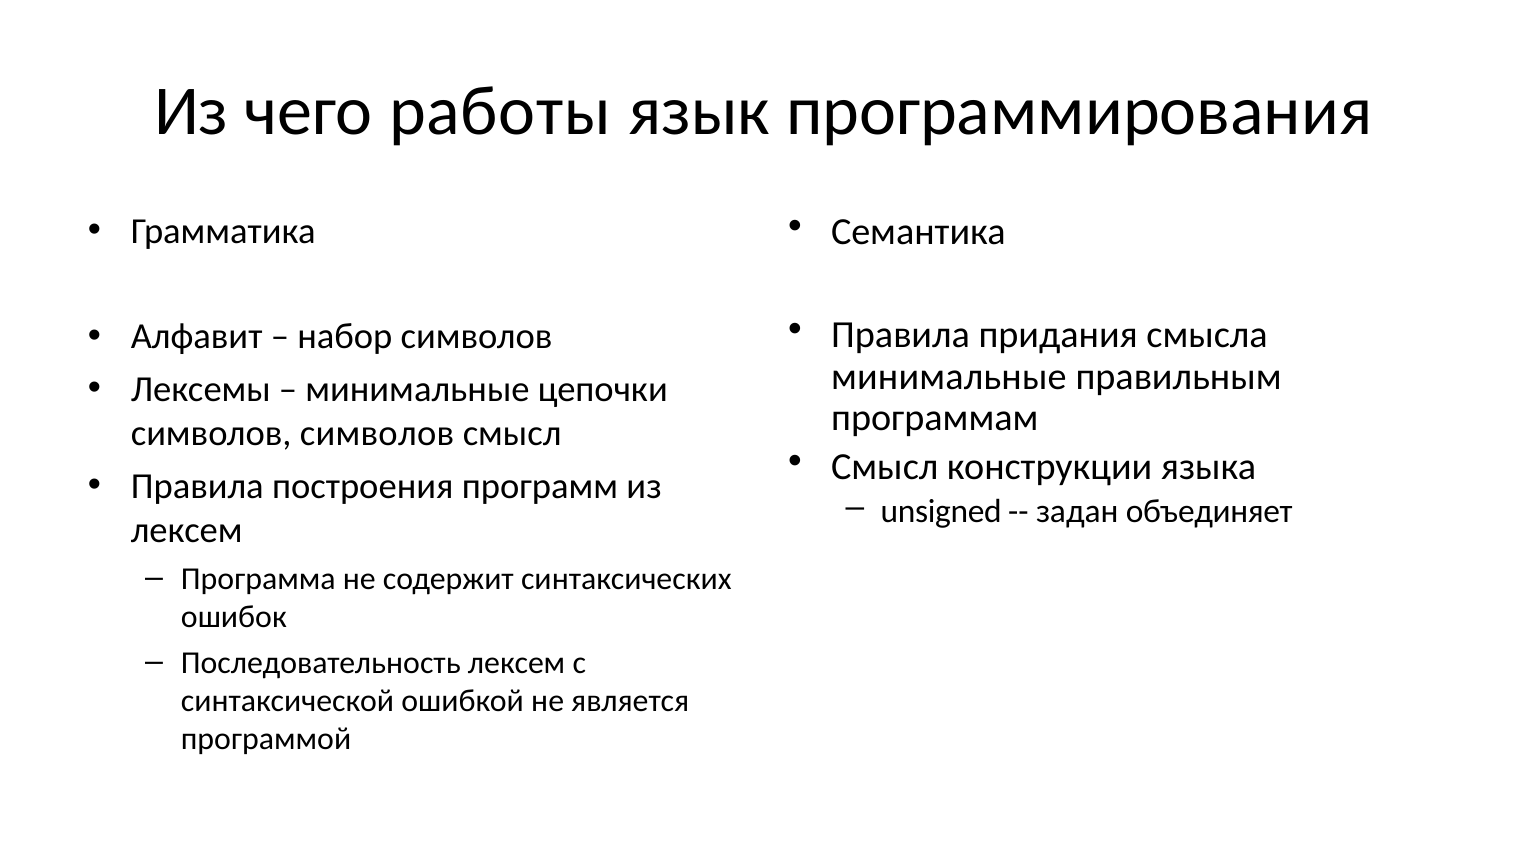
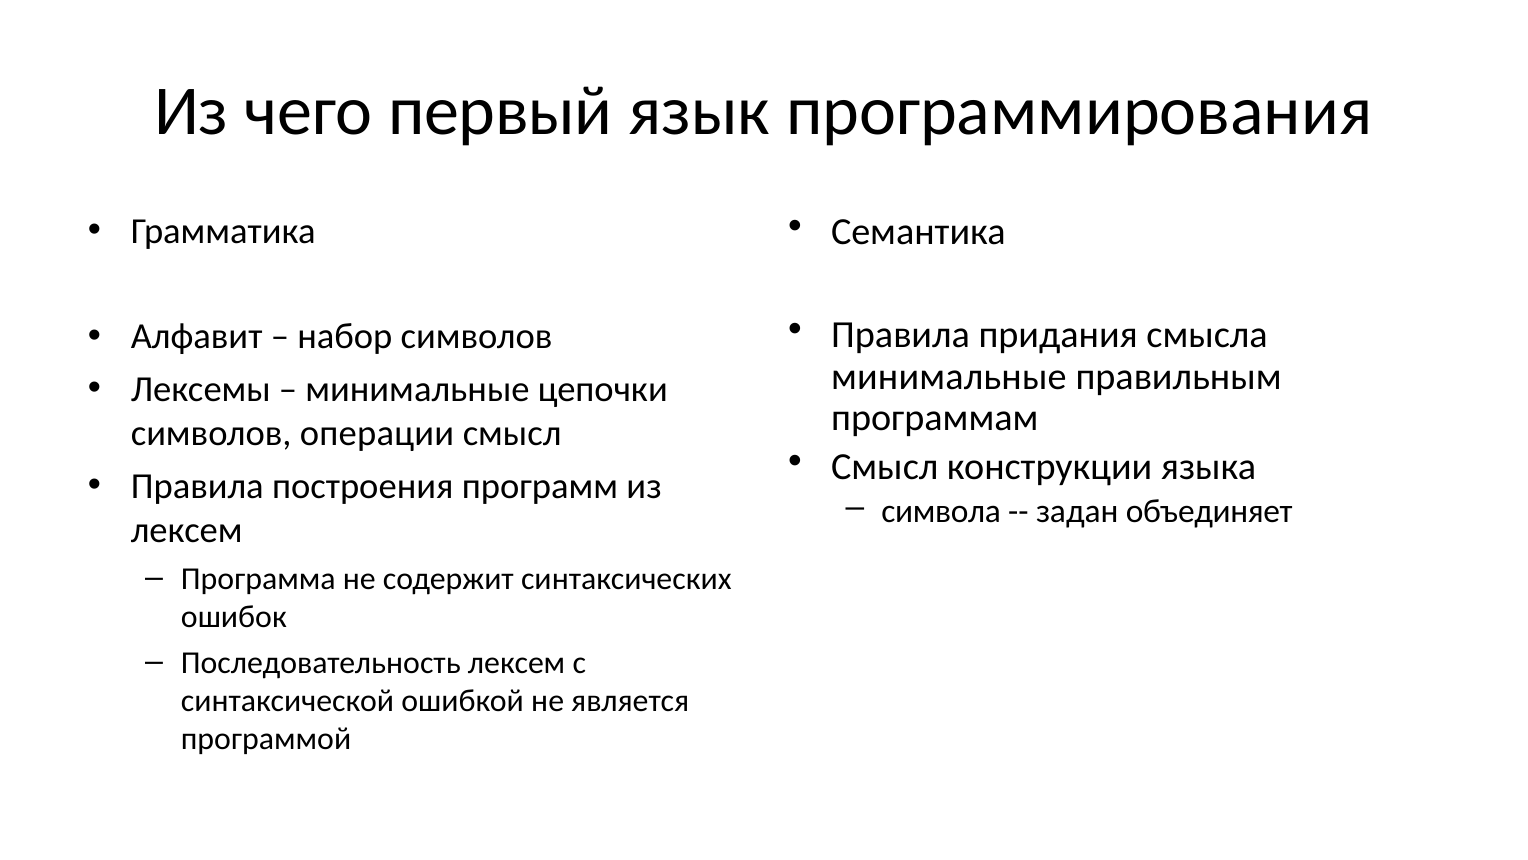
работы: работы -> первый (501, 111)
символов символов: символов -> операции (377, 433)
unsigned: unsigned -> символа (941, 512)
